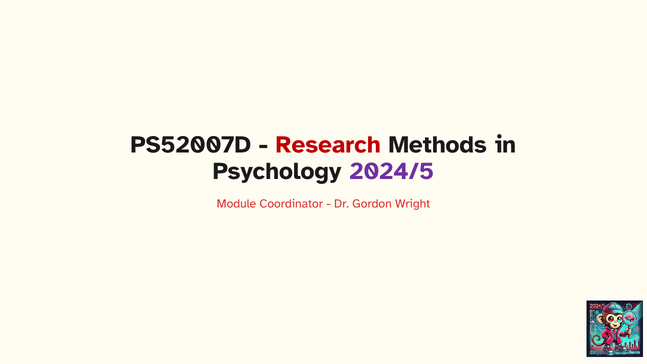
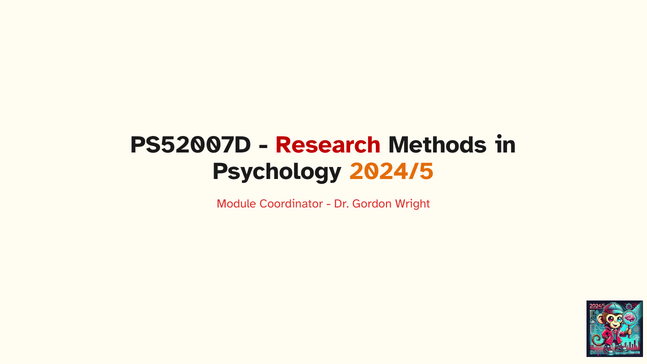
2024/5 colour: purple -> orange (392, 171)
